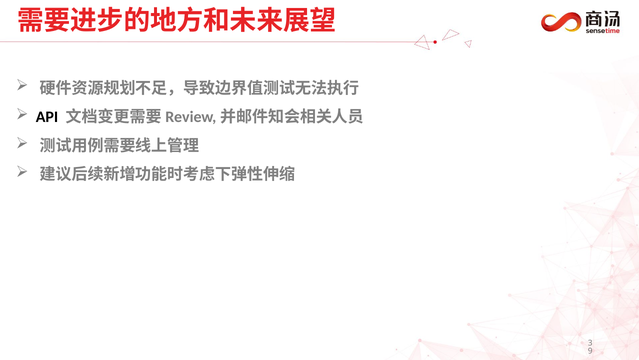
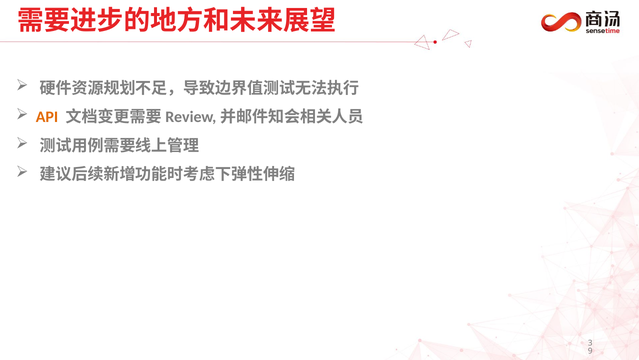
API colour: black -> orange (47, 117)
